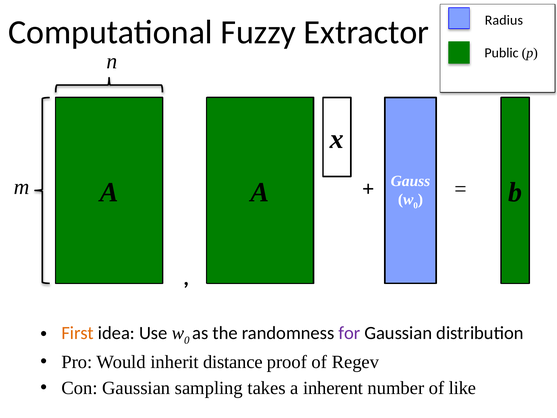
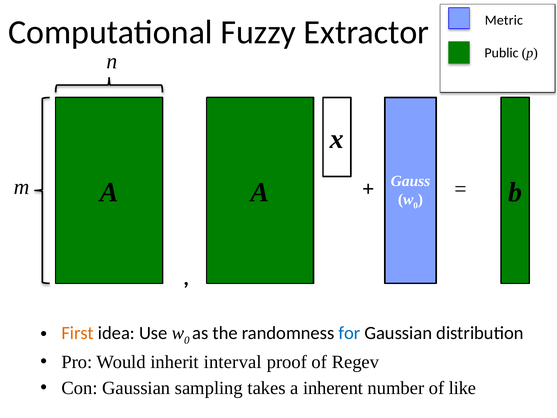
Radius: Radius -> Metric (504, 20)
for colour: purple -> blue (349, 333)
distance: distance -> interval (233, 362)
